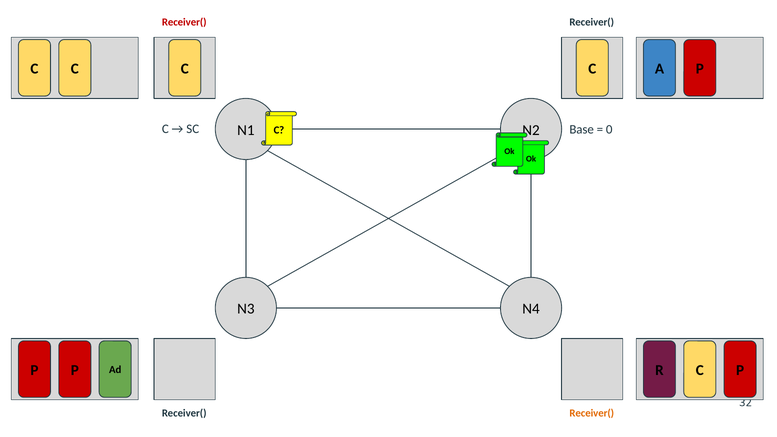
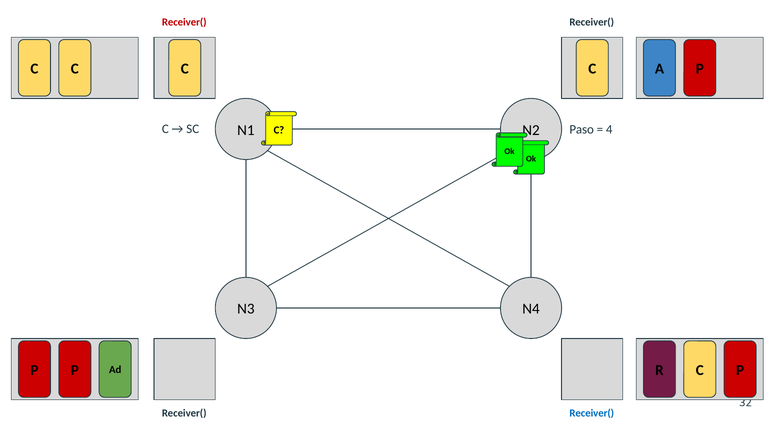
Base: Base -> Paso (582, 130)
0: 0 -> 4 (609, 130)
Receiver( colour: orange -> blue (592, 414)
